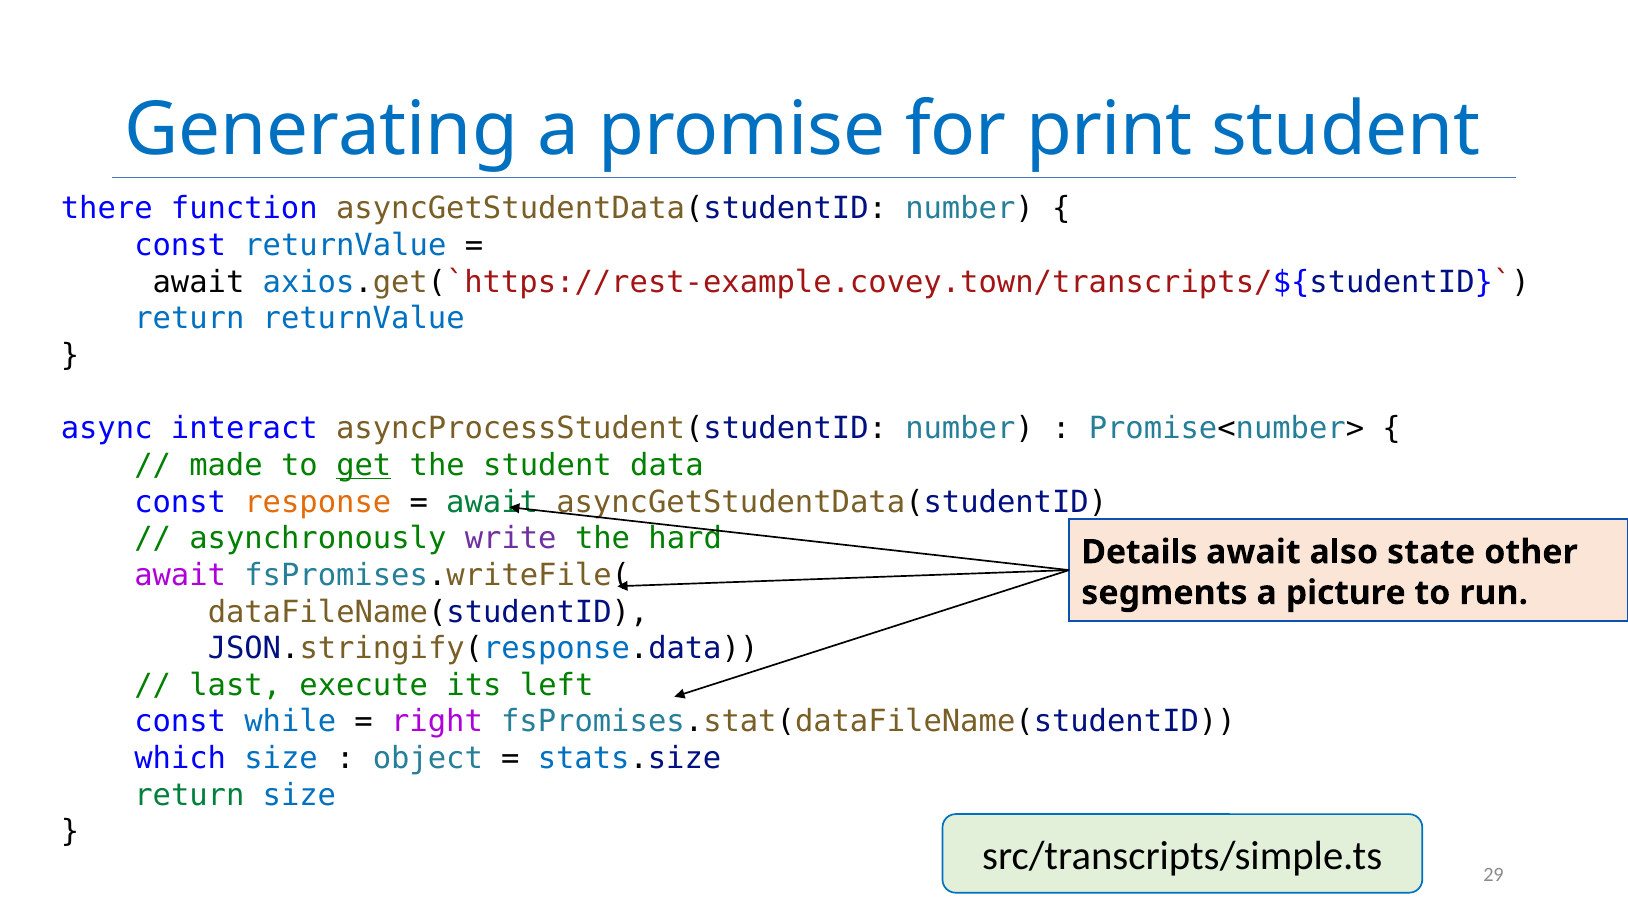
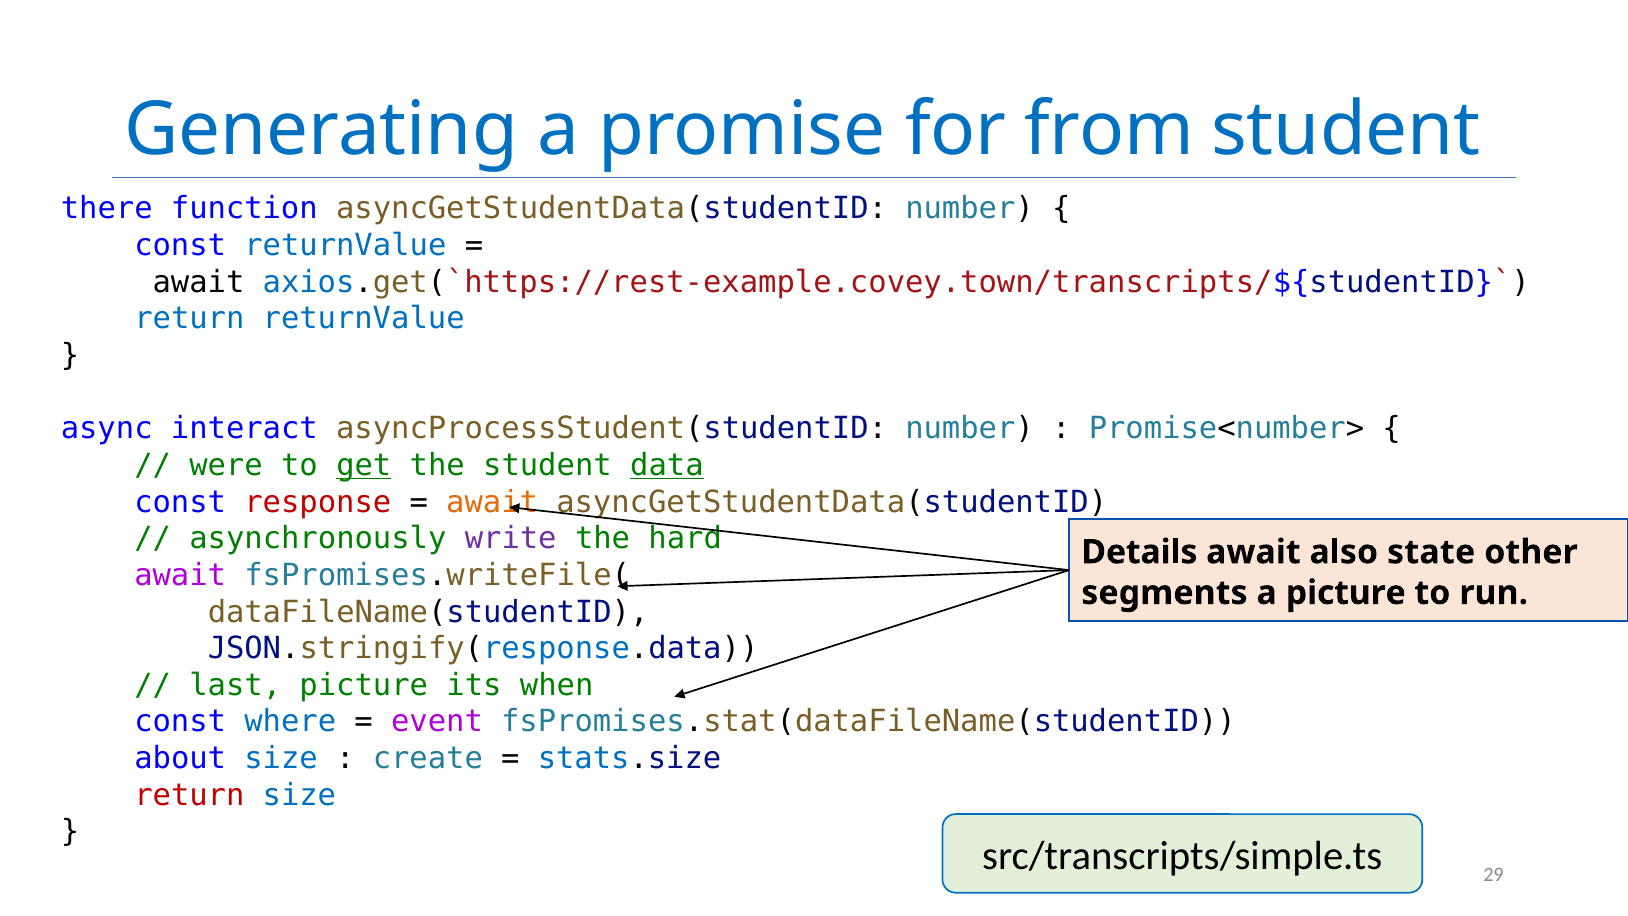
print: print -> from (1109, 130)
made: made -> were (226, 465)
data underline: none -> present (667, 465)
response colour: orange -> red (318, 502)
await colour: green -> orange (492, 502)
last execute: execute -> picture (364, 685)
left: left -> when (557, 685)
while: while -> where (290, 722)
right: right -> event (437, 722)
which: which -> about (180, 758)
object: object -> create (428, 758)
return colour: green -> red (189, 795)
